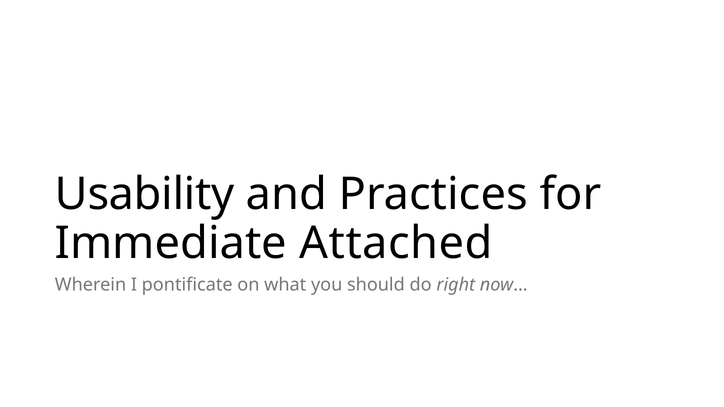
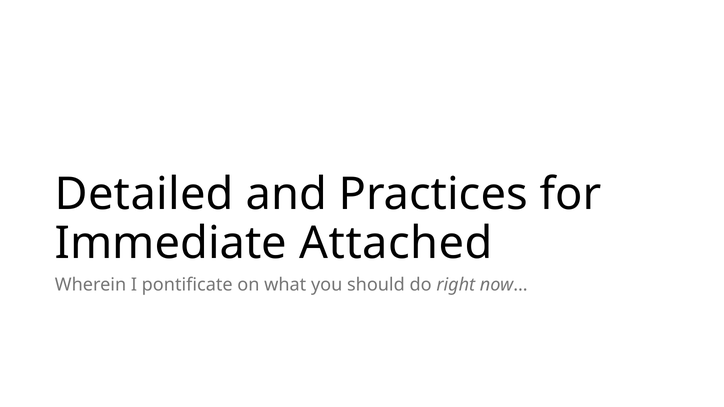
Usability: Usability -> Detailed (144, 195)
